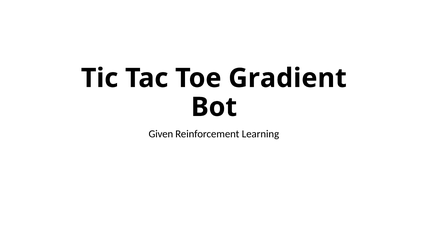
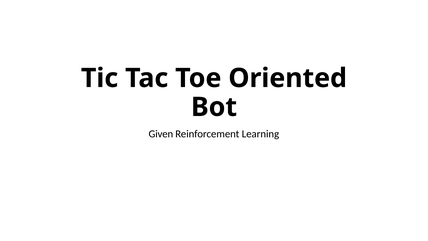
Gradient: Gradient -> Oriented (288, 78)
